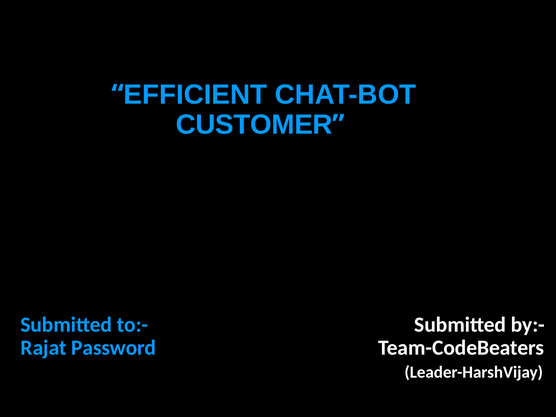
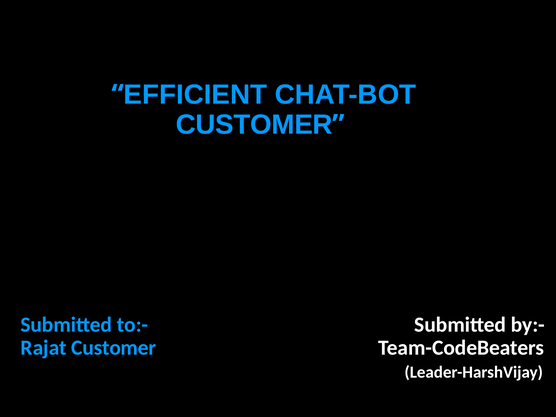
Rajat Password: Password -> Customer (114, 348)
